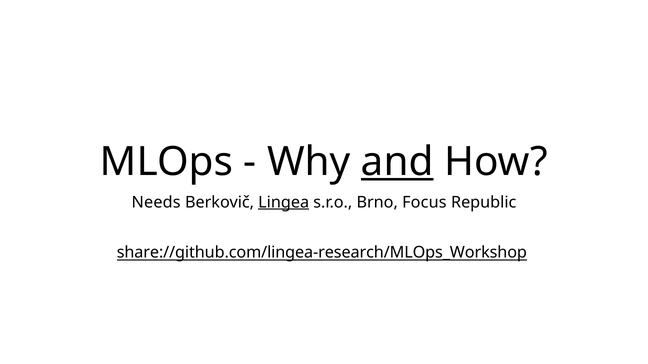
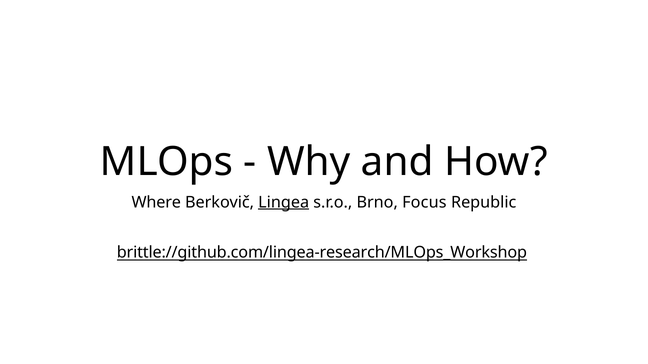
and underline: present -> none (397, 162)
Needs: Needs -> Where (156, 203)
share://github.com/lingea-research/MLOps_Workshop: share://github.com/lingea-research/MLOps_Workshop -> brittle://github.com/lingea-research/MLOps_Workshop (322, 253)
